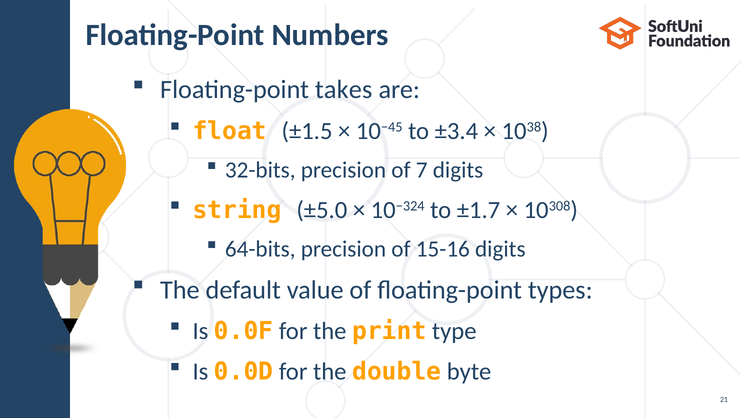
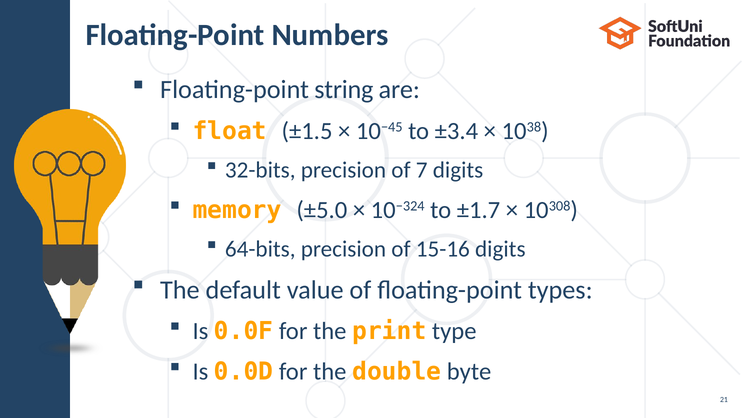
takes: takes -> string (344, 90)
string: string -> memory (237, 210)
